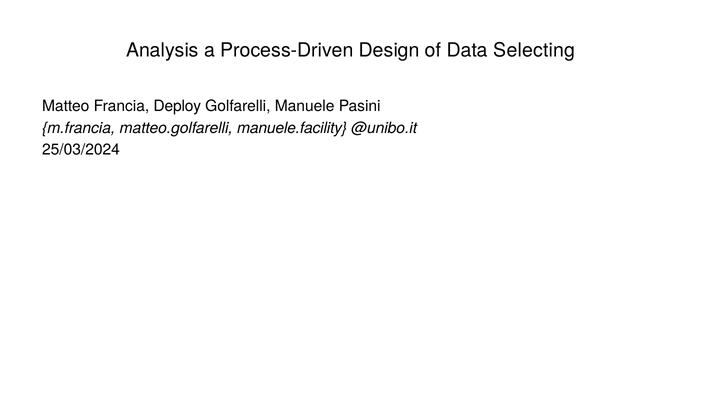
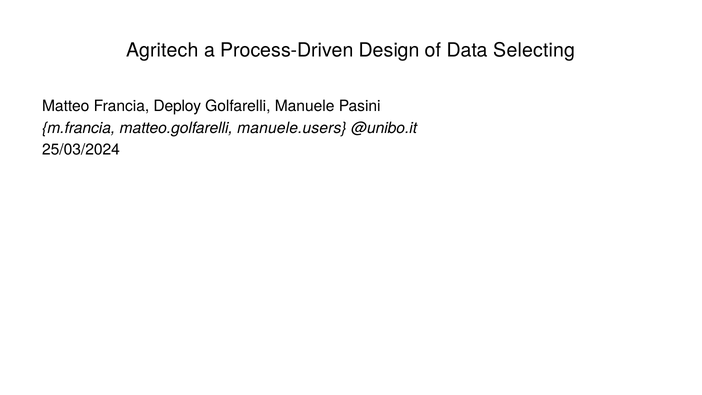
Analysis: Analysis -> Agritech (162, 50)
manuele.facility: manuele.facility -> manuele.users (292, 128)
